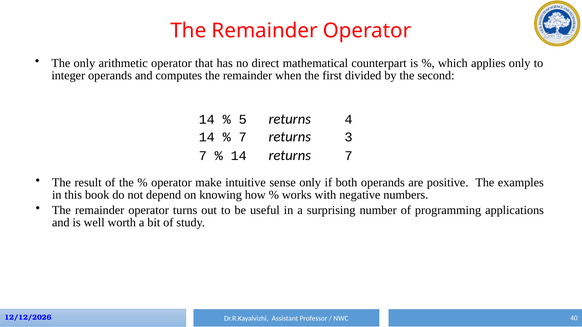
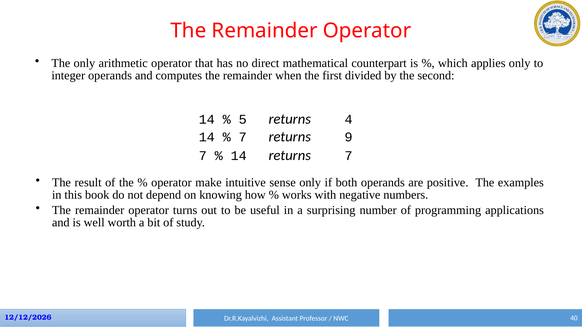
3: 3 -> 9 (349, 137)
